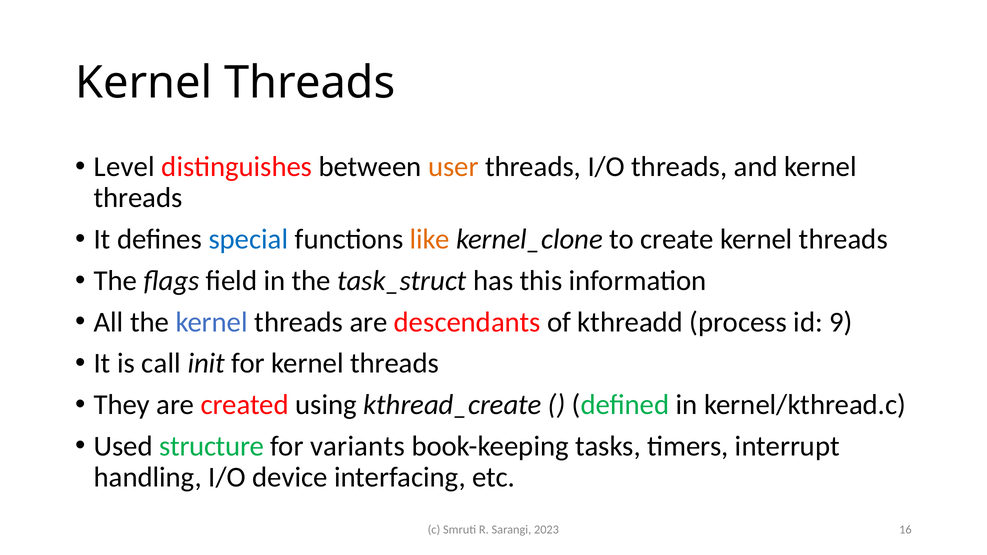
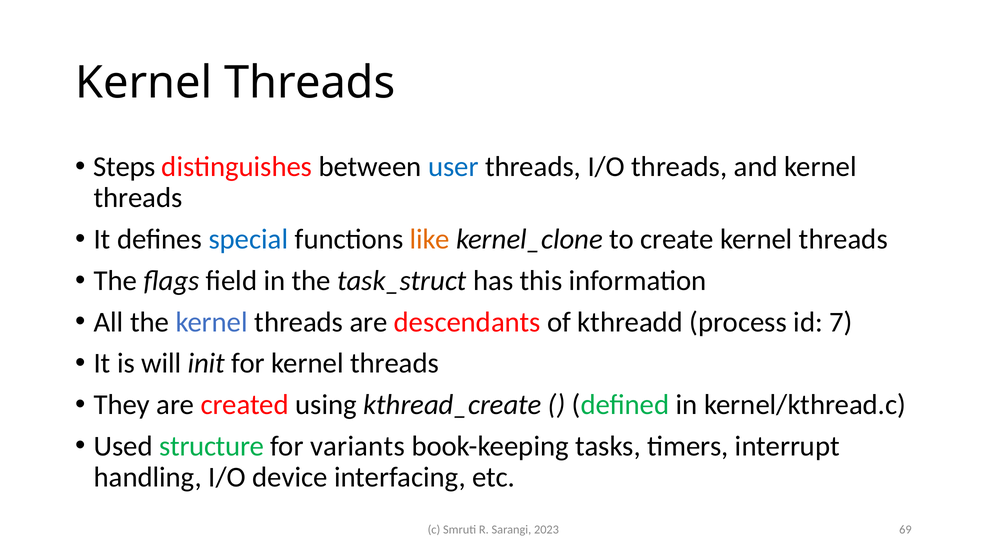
Level: Level -> Steps (125, 167)
user colour: orange -> blue (453, 167)
9: 9 -> 7 (841, 322)
call: call -> will (161, 364)
16: 16 -> 69 (905, 530)
